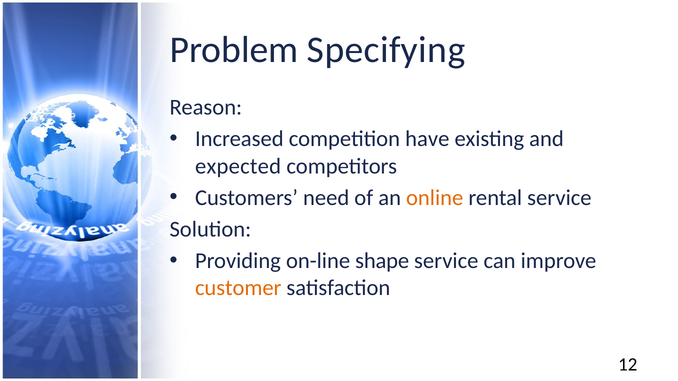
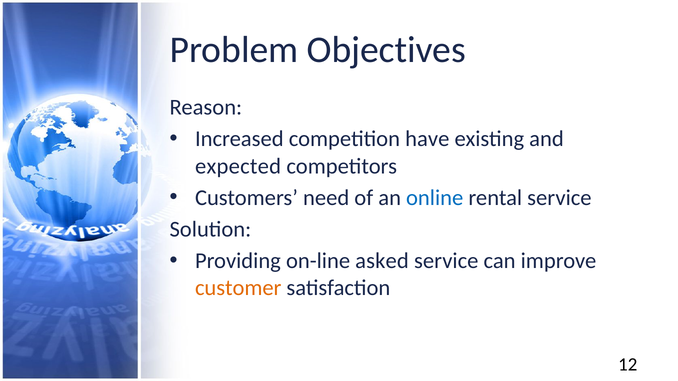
Specifying: Specifying -> Objectives (386, 50)
online colour: orange -> blue (435, 198)
shape: shape -> asked (382, 261)
